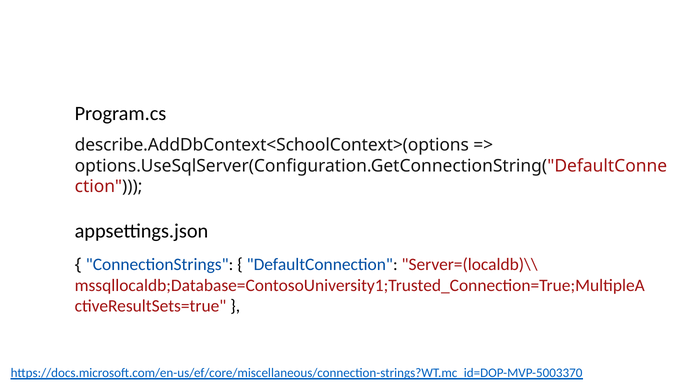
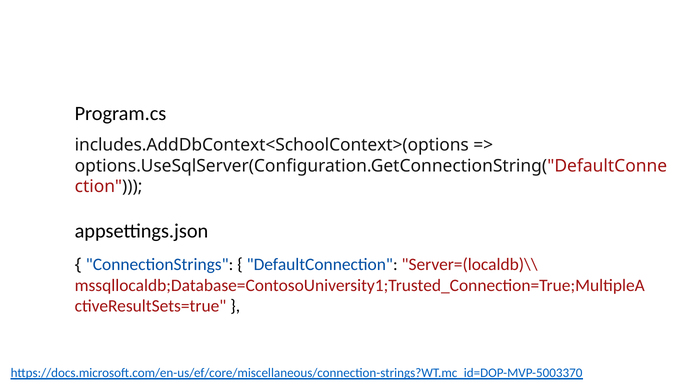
describe.AddDbContext<SchoolContext>(options: describe.AddDbContext<SchoolContext>(options -> includes.AddDbContext<SchoolContext>(options (272, 145)
